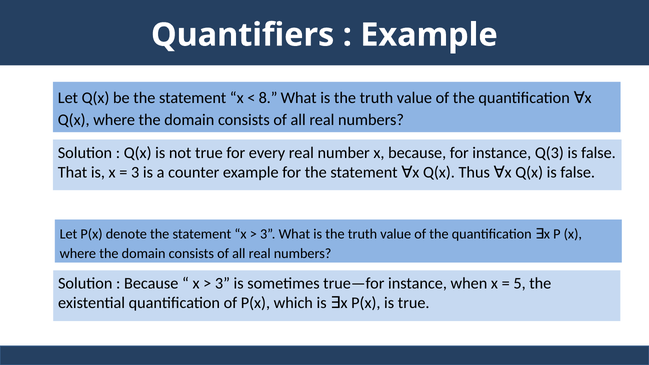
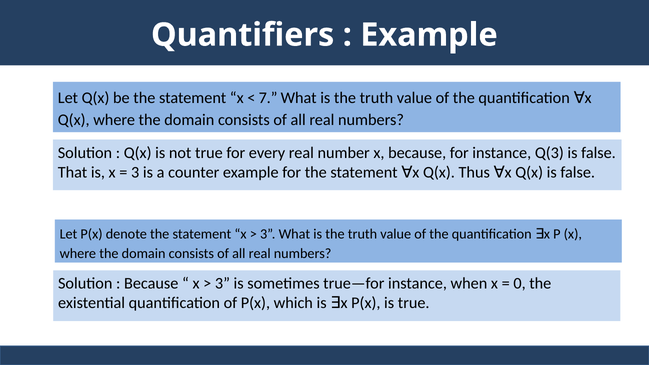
8: 8 -> 7 (268, 98)
5: 5 -> 0 (520, 284)
